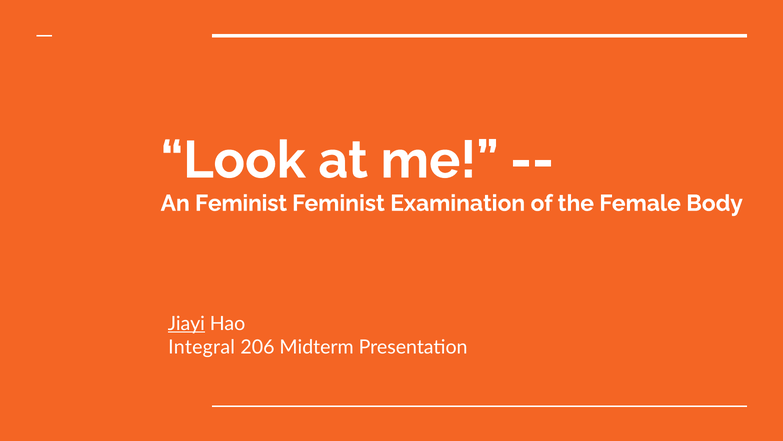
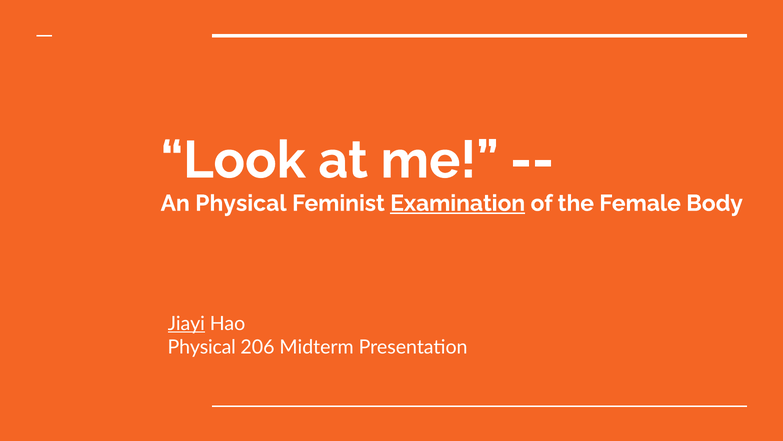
An Feminist: Feminist -> Physical (241, 203)
Examination underline: none -> present (458, 203)
Integral: Integral -> Physical (202, 347)
